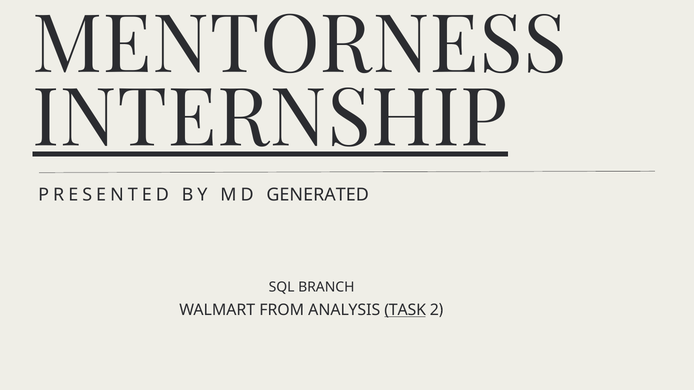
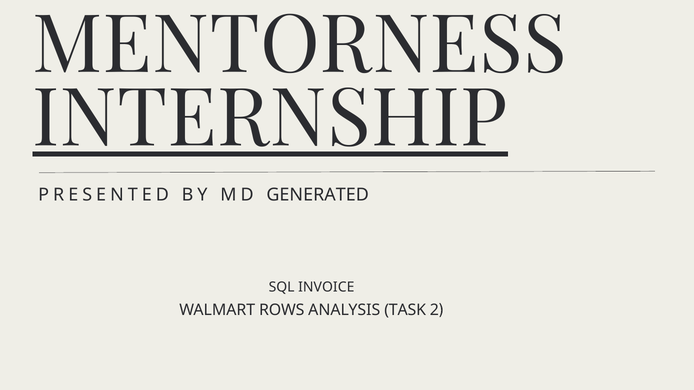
BRANCH: BRANCH -> INVOICE (326, 287)
FROM: FROM -> ROWS (282, 310)
TASK underline: present -> none (405, 310)
